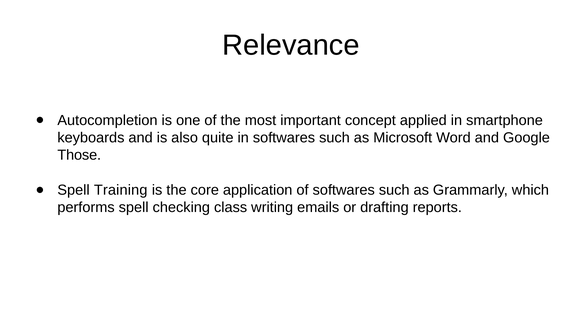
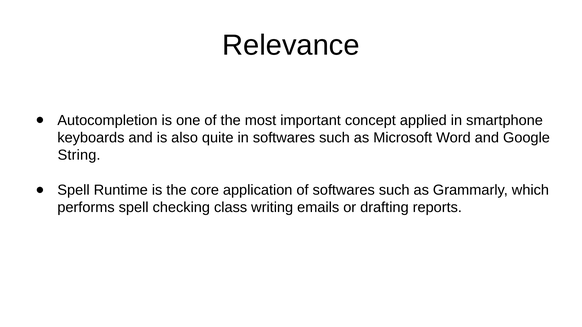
Those: Those -> String (79, 155)
Training: Training -> Runtime (121, 190)
